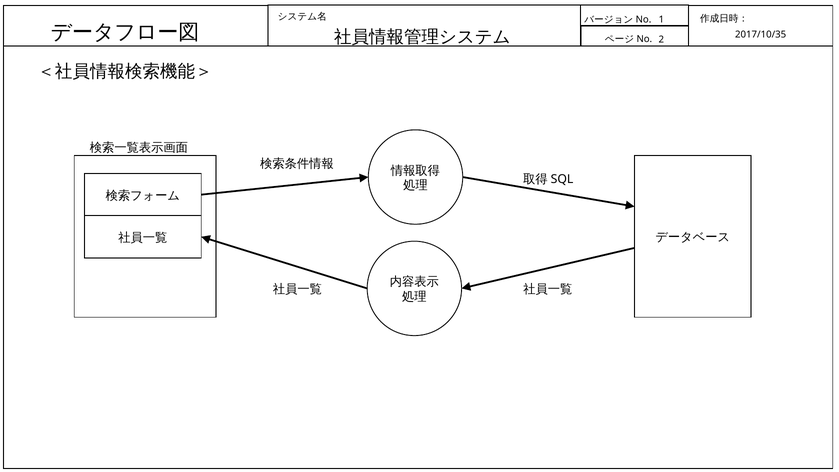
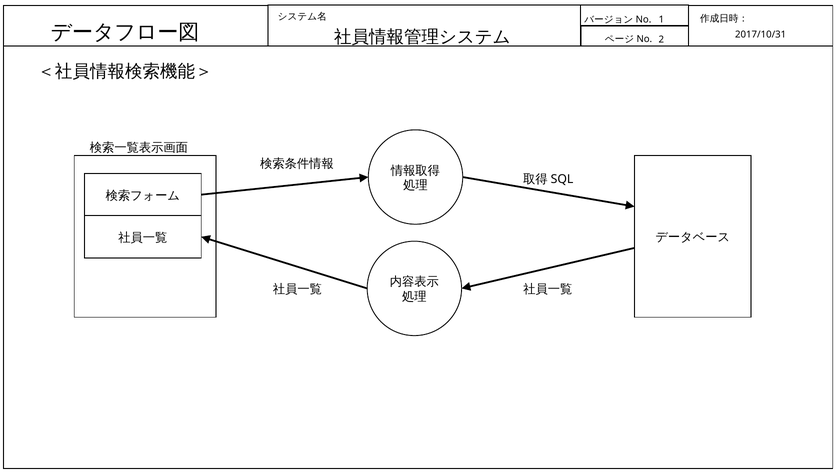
2017/10/35: 2017/10/35 -> 2017/10/31 (761, 35)
